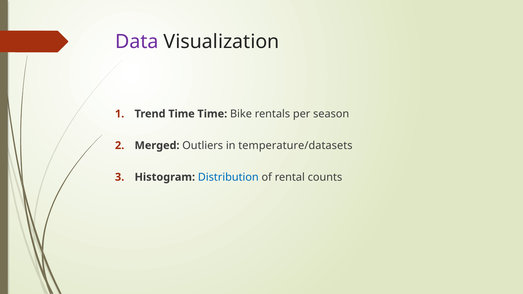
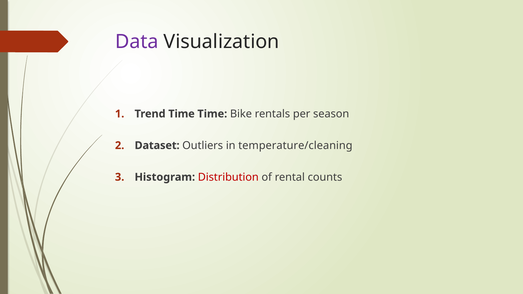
Merged: Merged -> Dataset (157, 146)
temperature/datasets: temperature/datasets -> temperature/cleaning (295, 146)
Distribution colour: blue -> red (228, 177)
